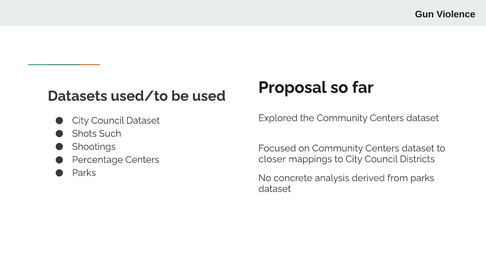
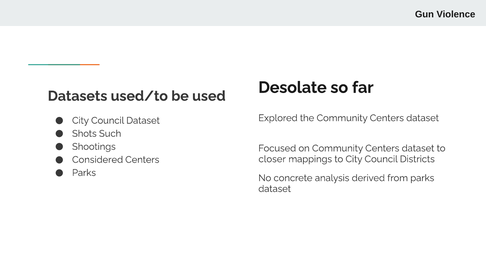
Proposal: Proposal -> Desolate (293, 87)
Percentage: Percentage -> Considered (98, 159)
